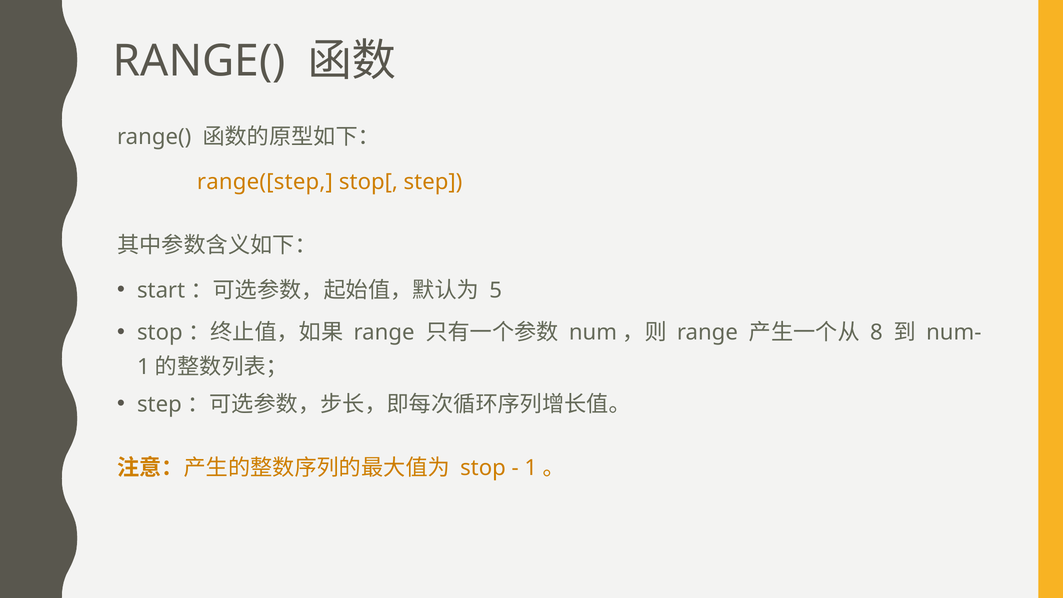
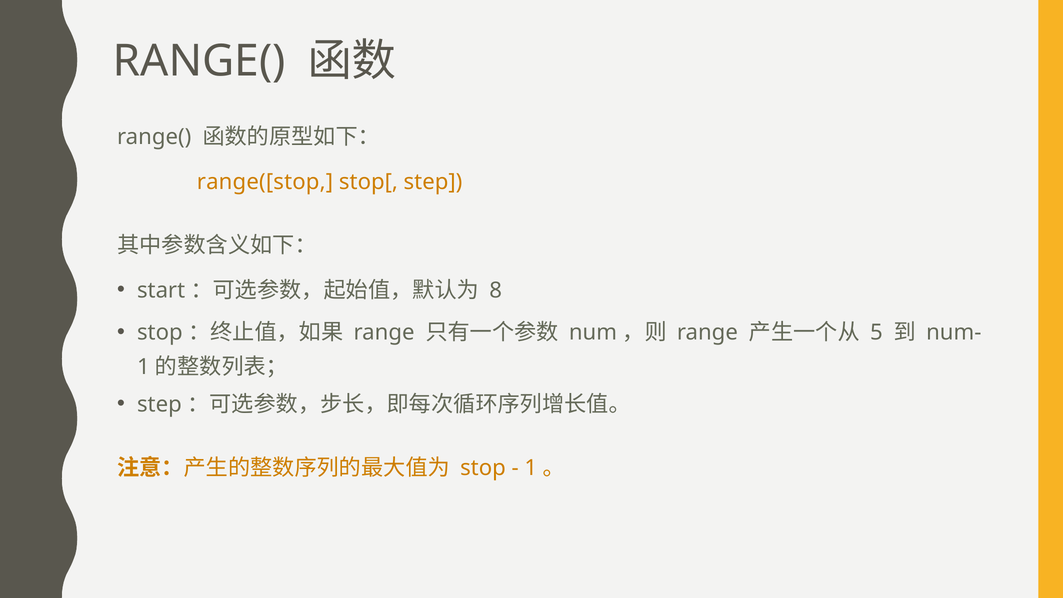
range([step: range([step -> range([stop (265, 182)
5: 5 -> 8 (496, 290)
8: 8 -> 5 (876, 333)
